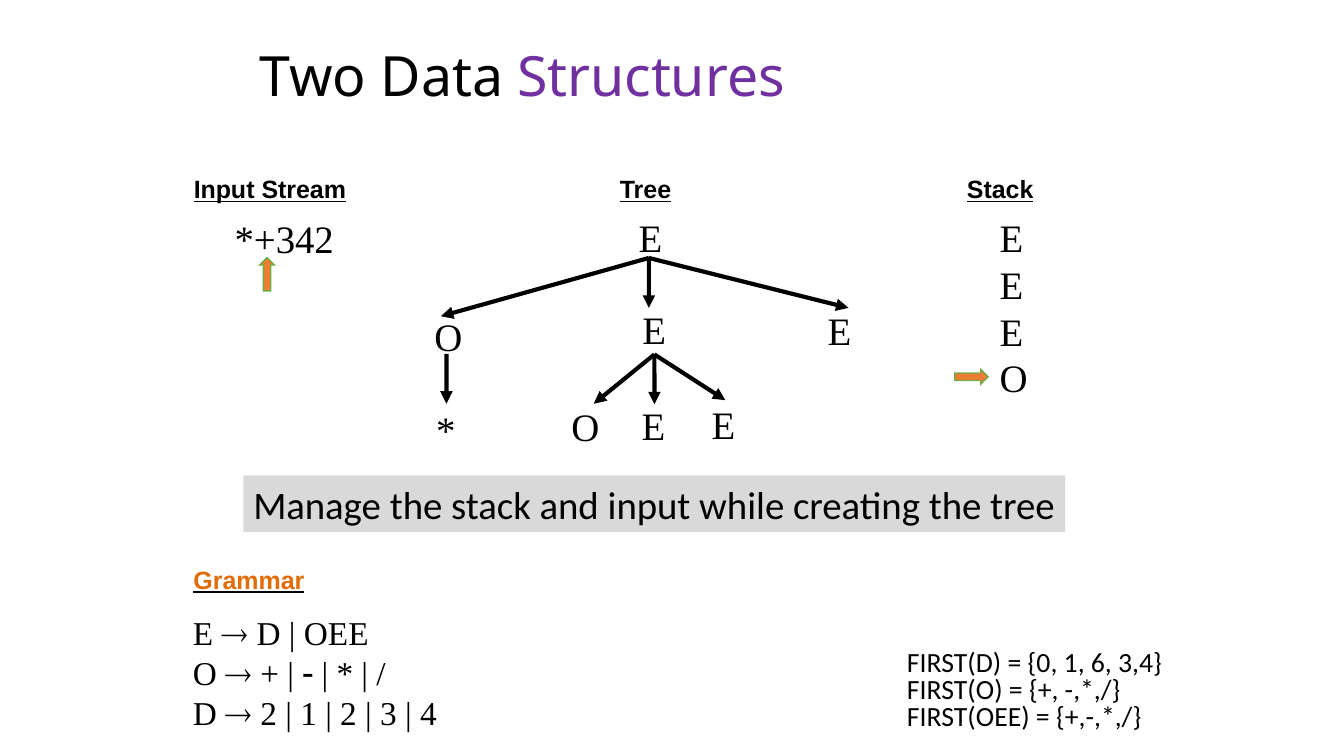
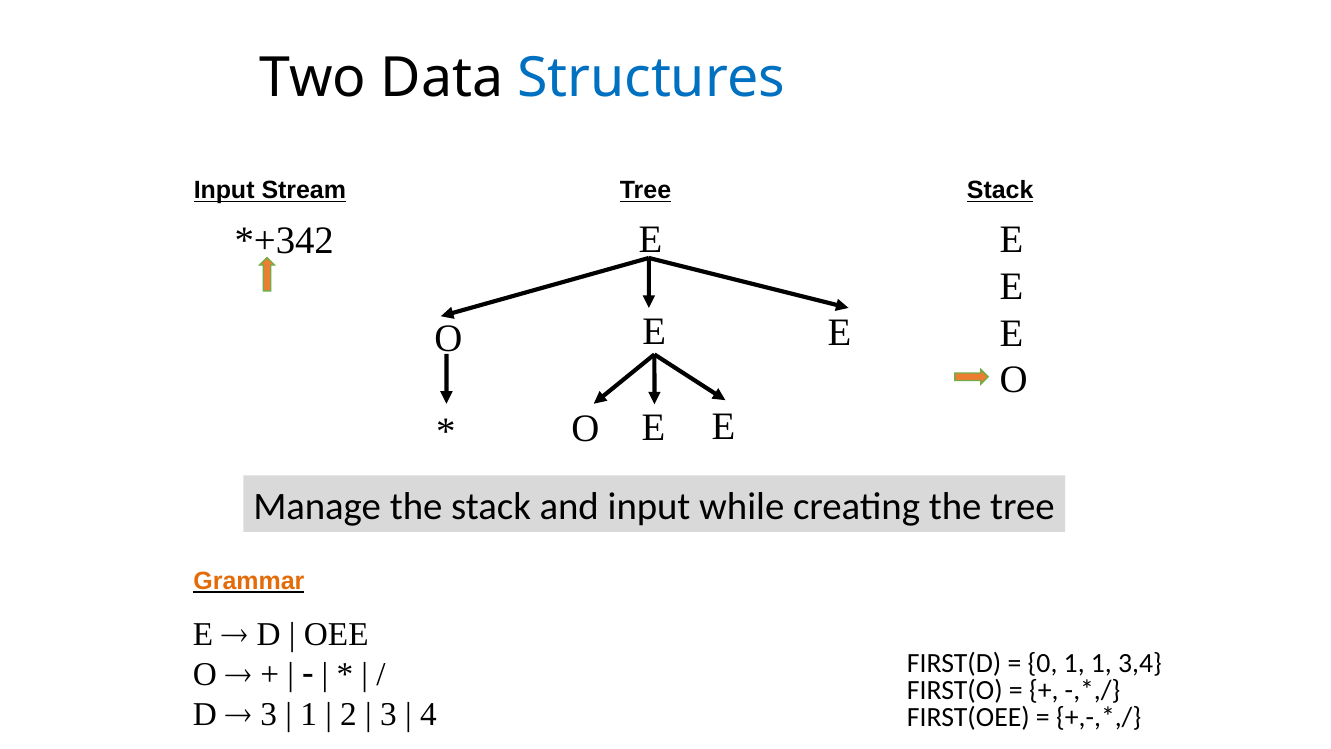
Structures colour: purple -> blue (651, 79)
1 6: 6 -> 1 (1101, 664)
2: 2 -> 3 (269, 714)
